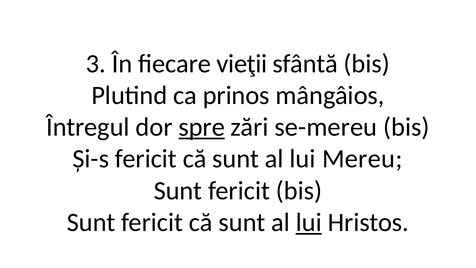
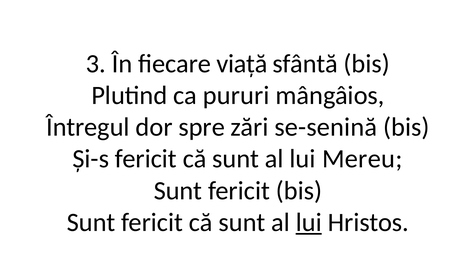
vieţii: vieţii -> viață (242, 64)
prinos: prinos -> pururi (236, 95)
spre underline: present -> none (202, 127)
se-mereu: se-mereu -> se-senină (326, 127)
